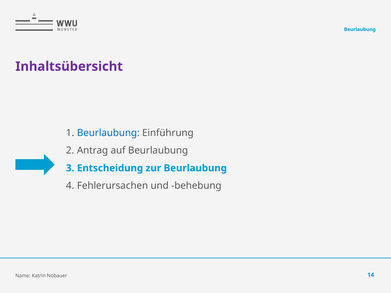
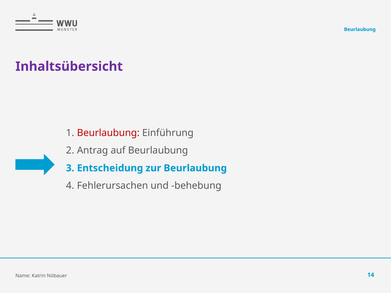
Beurlaubung colour: blue -> red (108, 133)
